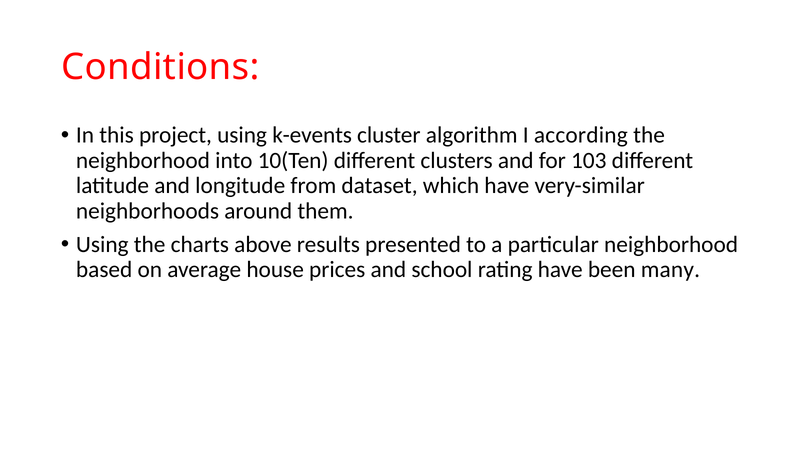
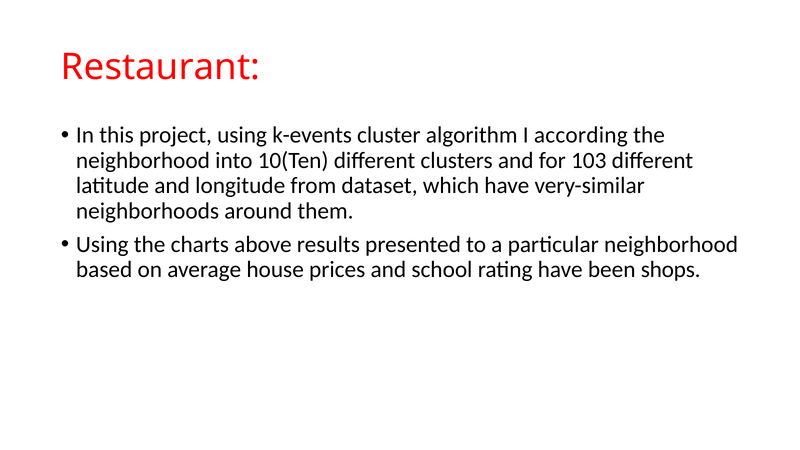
Conditions: Conditions -> Restaurant (161, 67)
many: many -> shops (671, 270)
